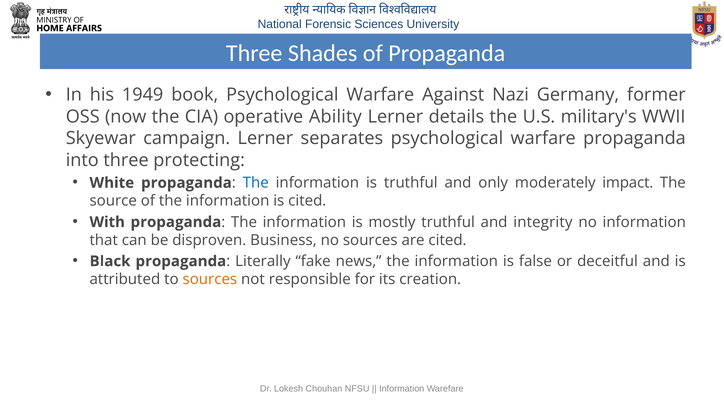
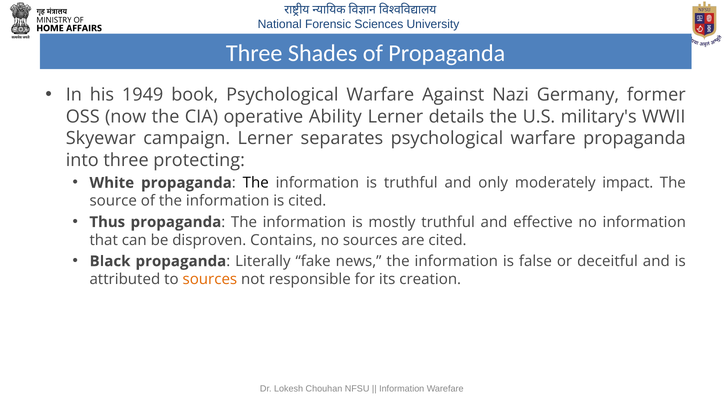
The colour: blue -> black (256, 183)
With: With -> Thus (107, 222)
integrity: integrity -> effective (543, 222)
Business: Business -> Contains (283, 240)
